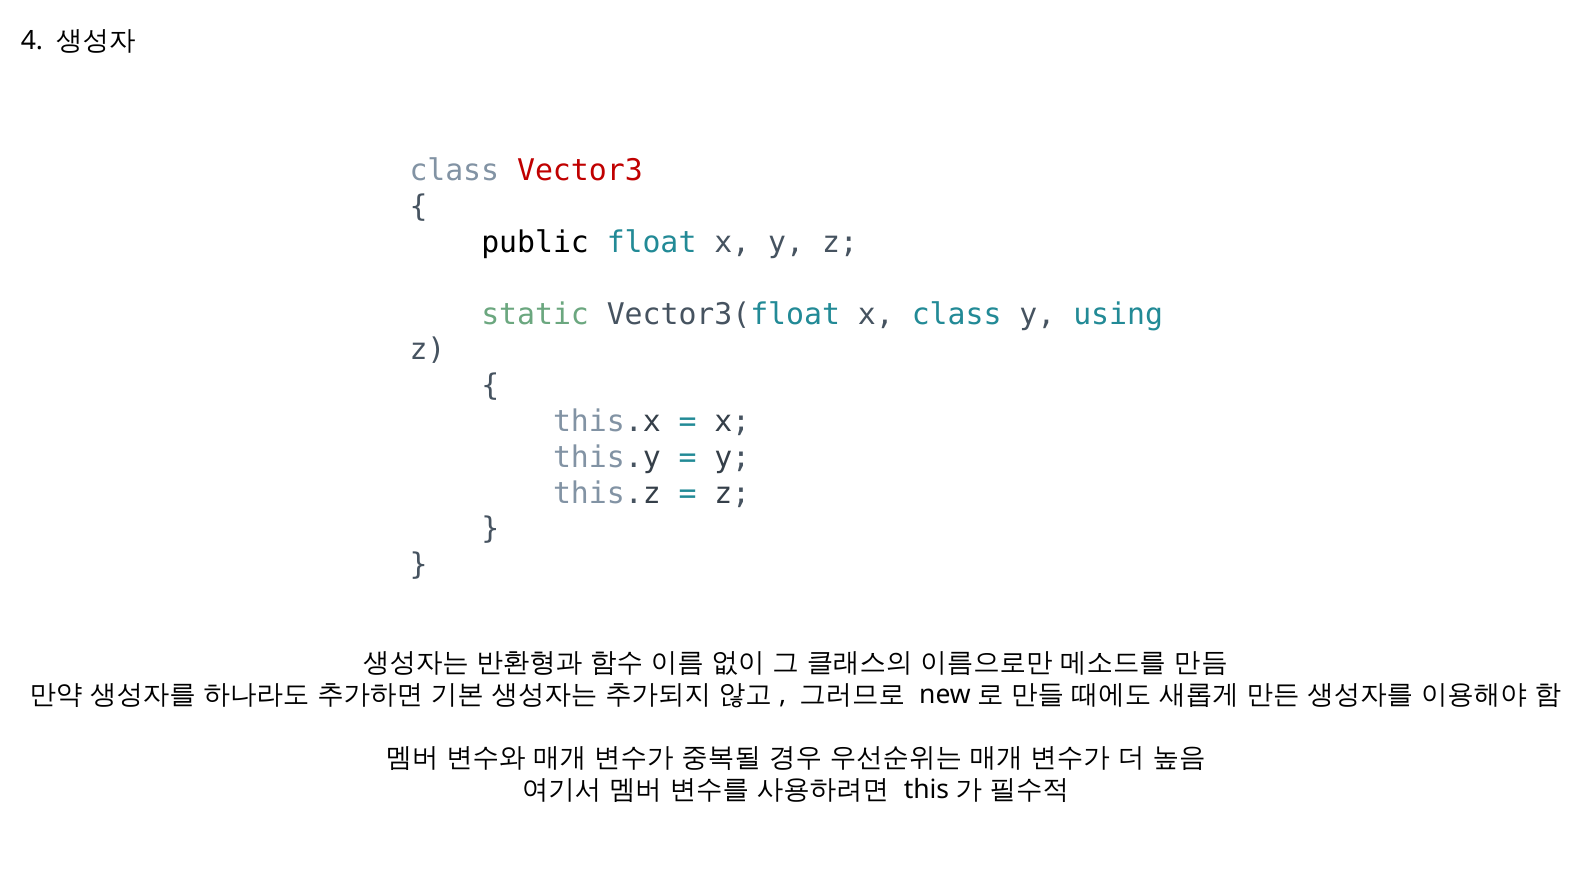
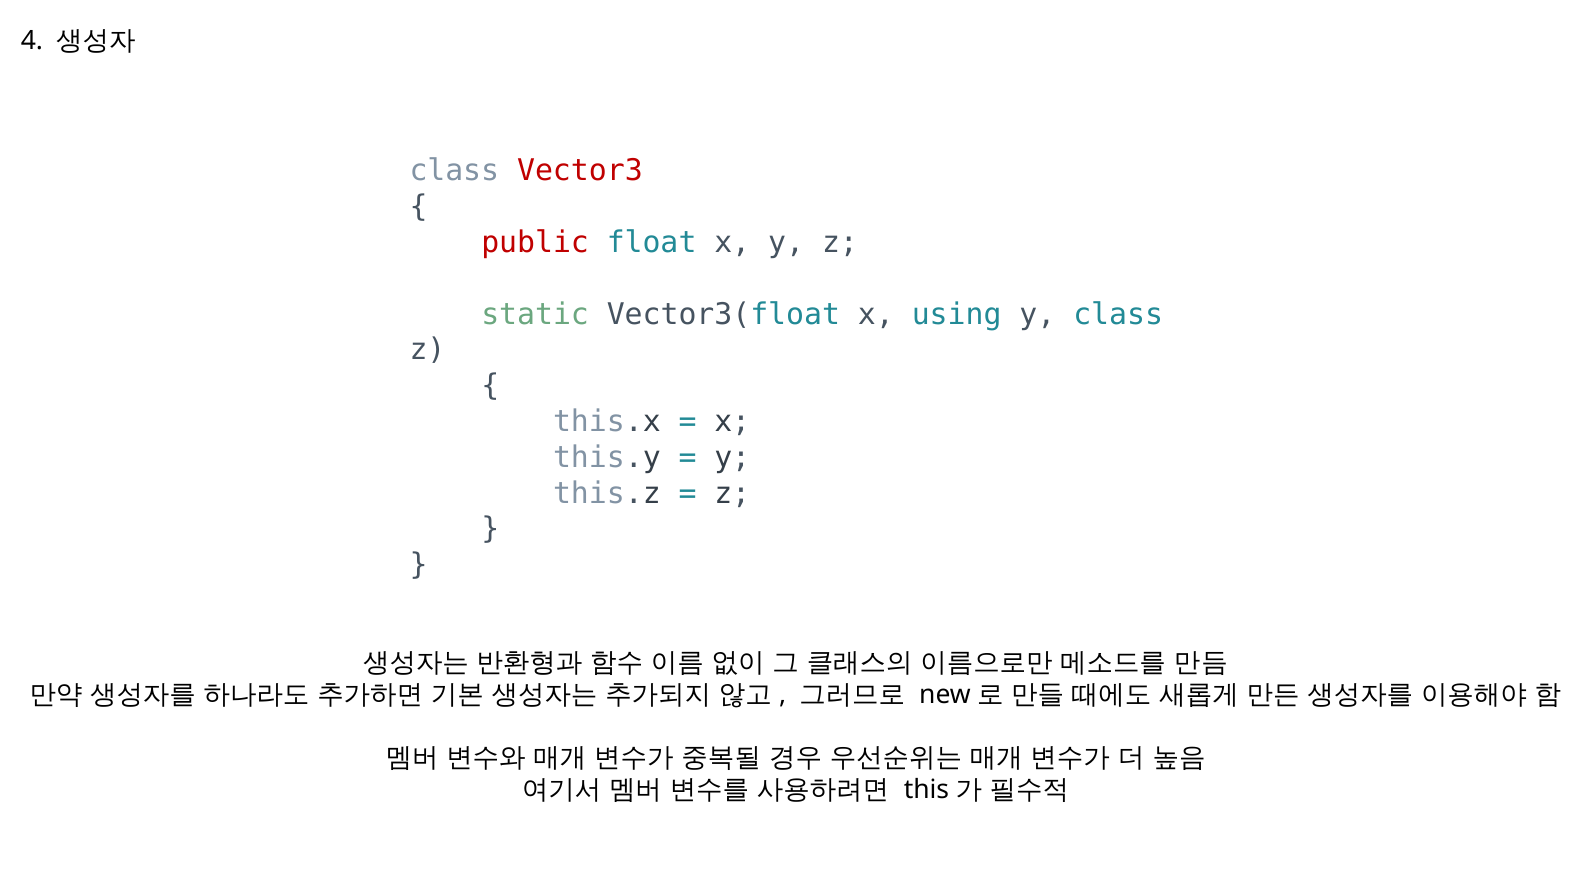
public colour: black -> red (535, 243)
x class: class -> using (957, 314)
y using: using -> class (1118, 314)
